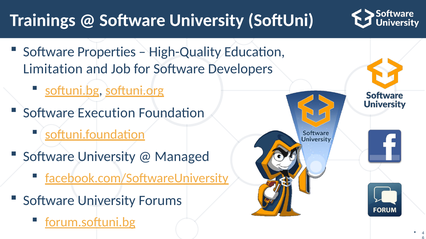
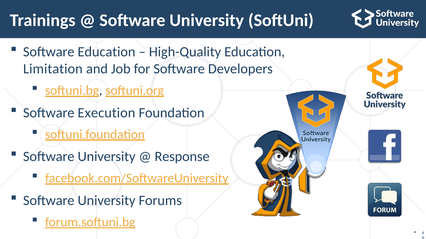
Software Properties: Properties -> Education (107, 52)
Managed: Managed -> Response (182, 157)
